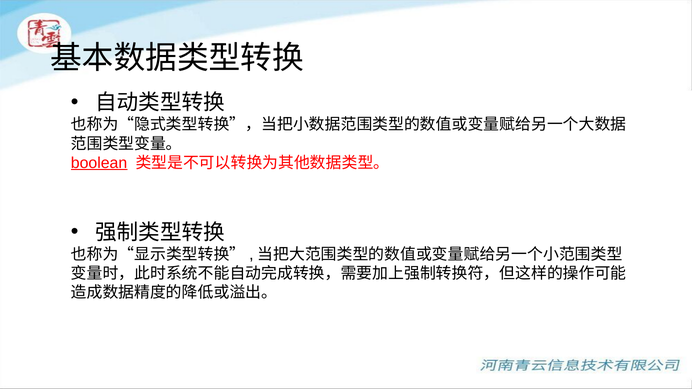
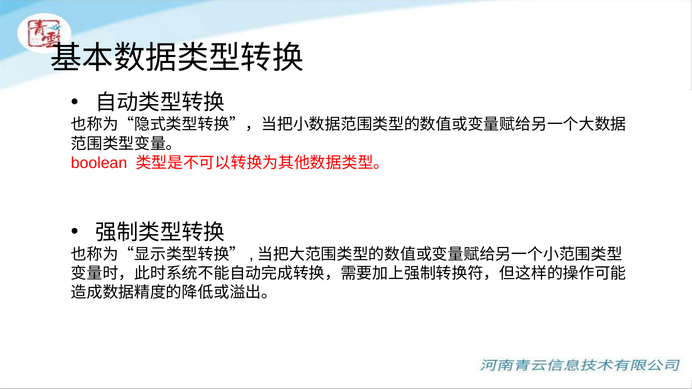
boolean underline: present -> none (99, 163)
